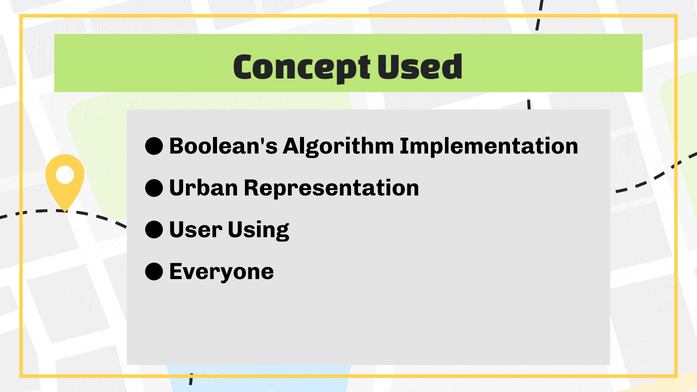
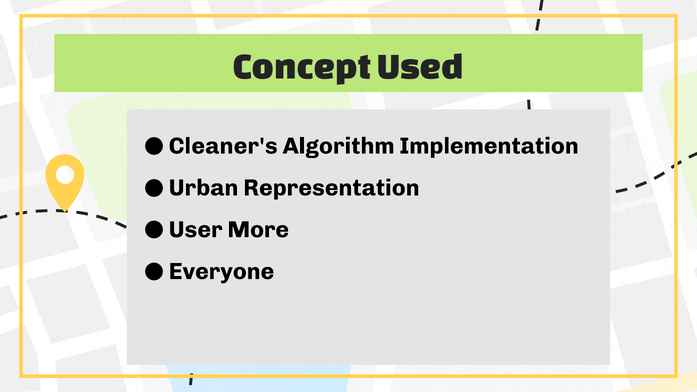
Boolean's: Boolean's -> Cleaner's (223, 146)
Using: Using -> More (258, 230)
